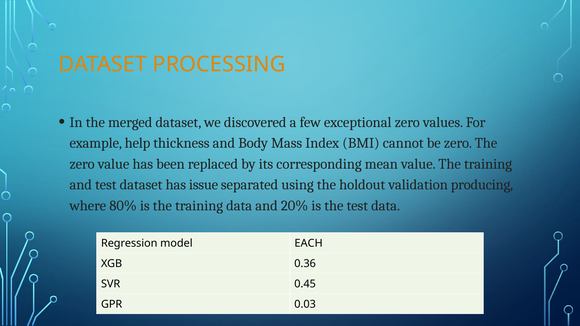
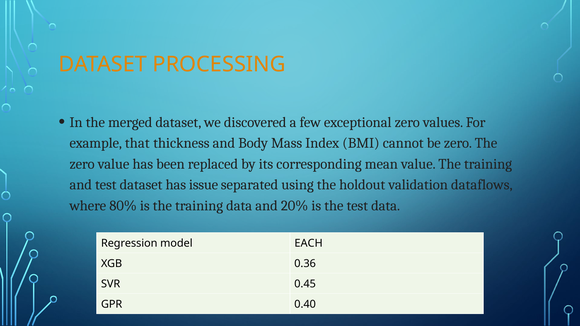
help: help -> that (137, 143)
producing: producing -> dataflows (482, 185)
0.03: 0.03 -> 0.40 (305, 304)
